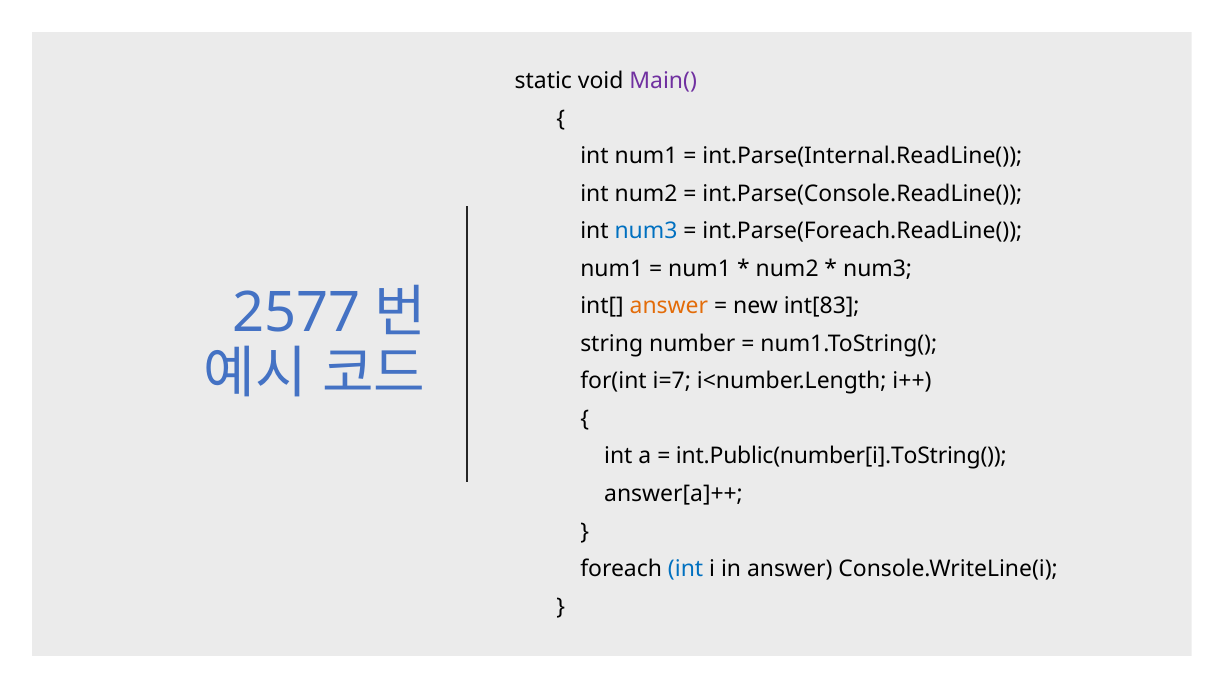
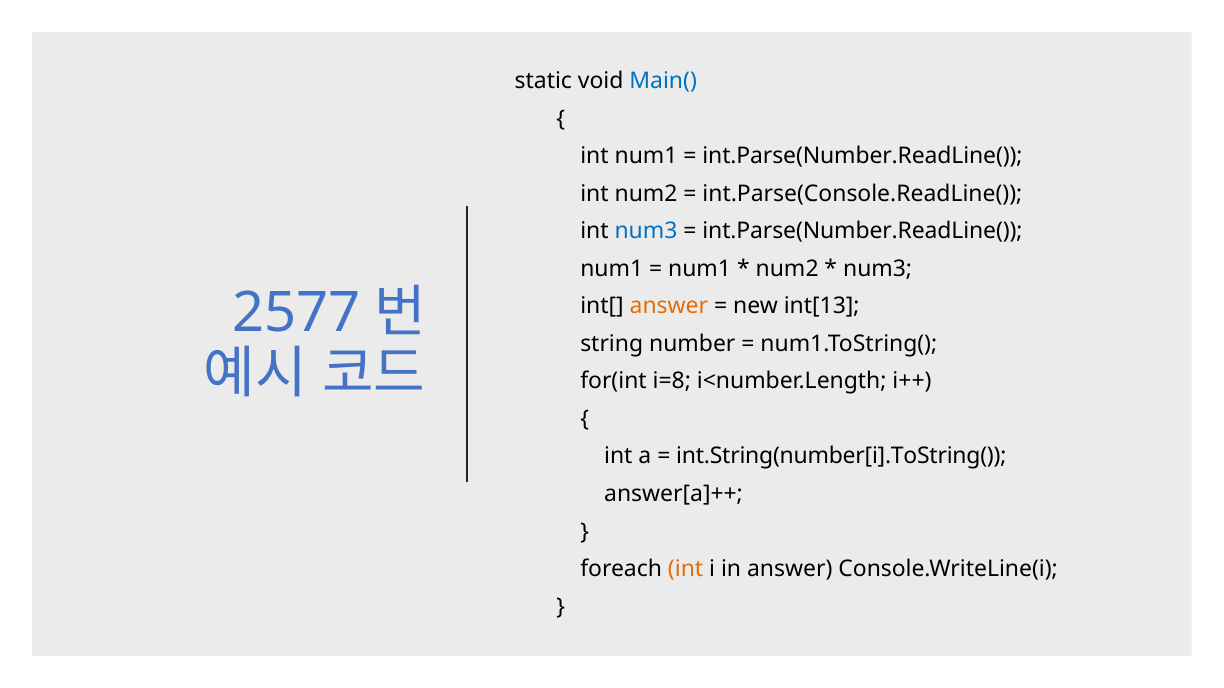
Main( colour: purple -> blue (663, 81)
int.Parse(Internal.ReadLine(: int.Parse(Internal.ReadLine( -> int.Parse(Number.ReadLine( (862, 156)
int.Parse(Foreach.ReadLine(: int.Parse(Foreach.ReadLine( -> int.Parse(Number.ReadLine( (862, 231)
int[83: int[83 -> int[13 (822, 307)
i=7: i=7 -> i=8 (672, 382)
int.Public(number[i].ToString(: int.Public(number[i].ToString( -> int.String(number[i].ToString( (841, 457)
int colour: blue -> orange (686, 569)
